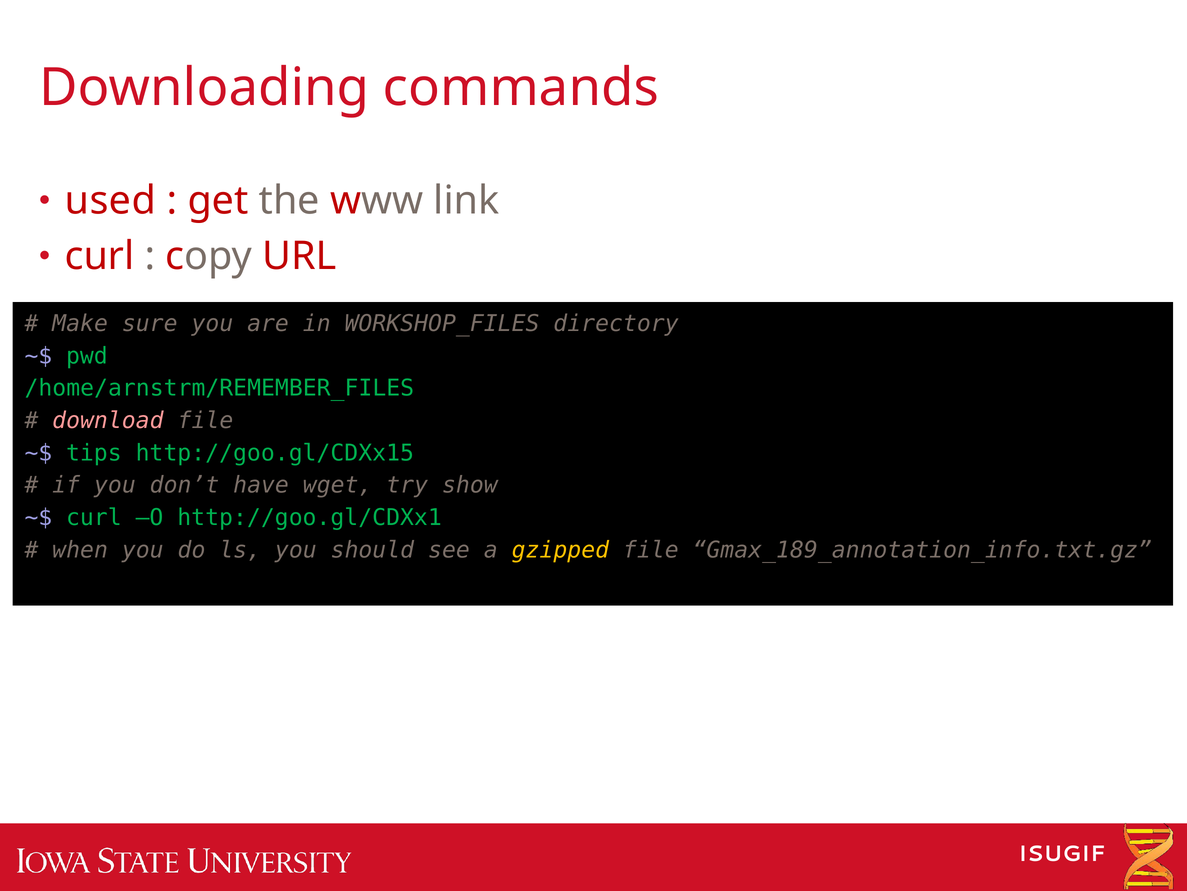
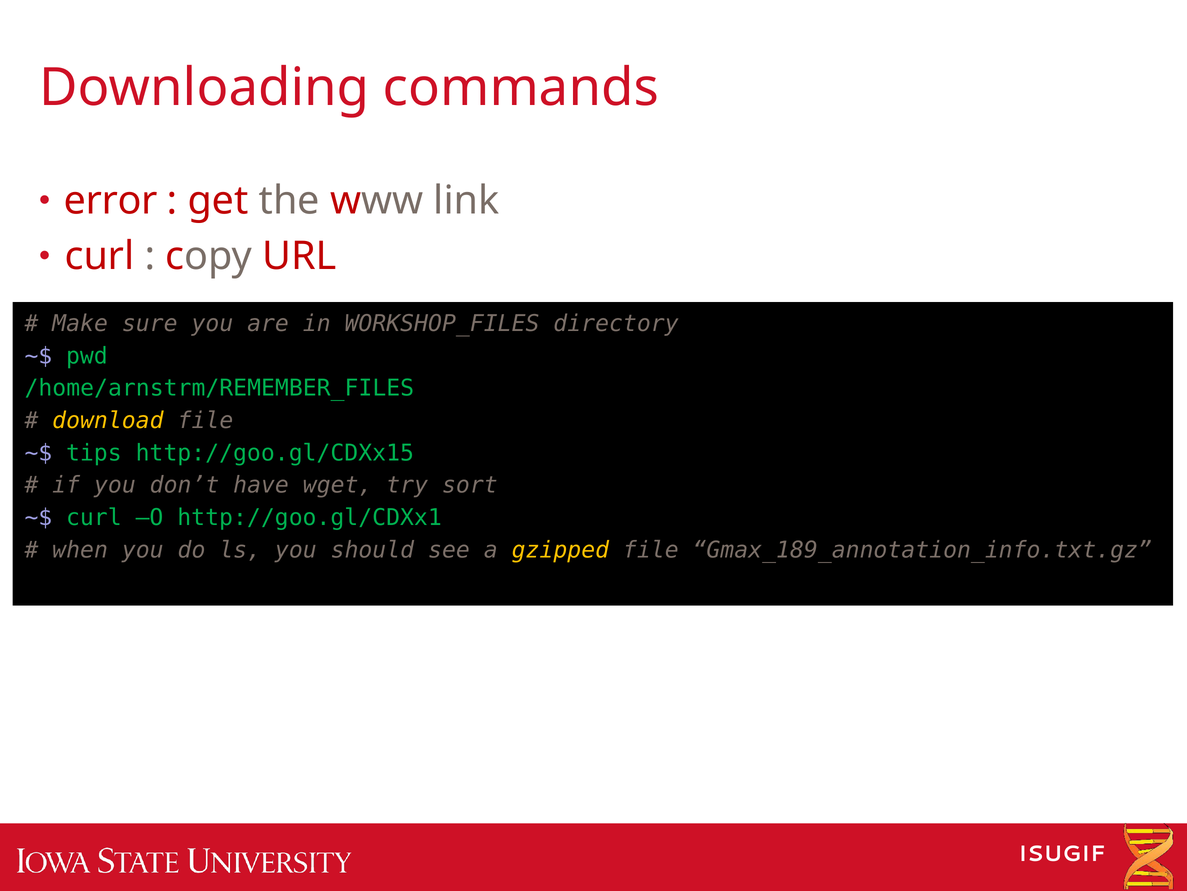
used: used -> error (111, 201)
download colour: pink -> yellow (108, 420)
show: show -> sort (470, 485)
